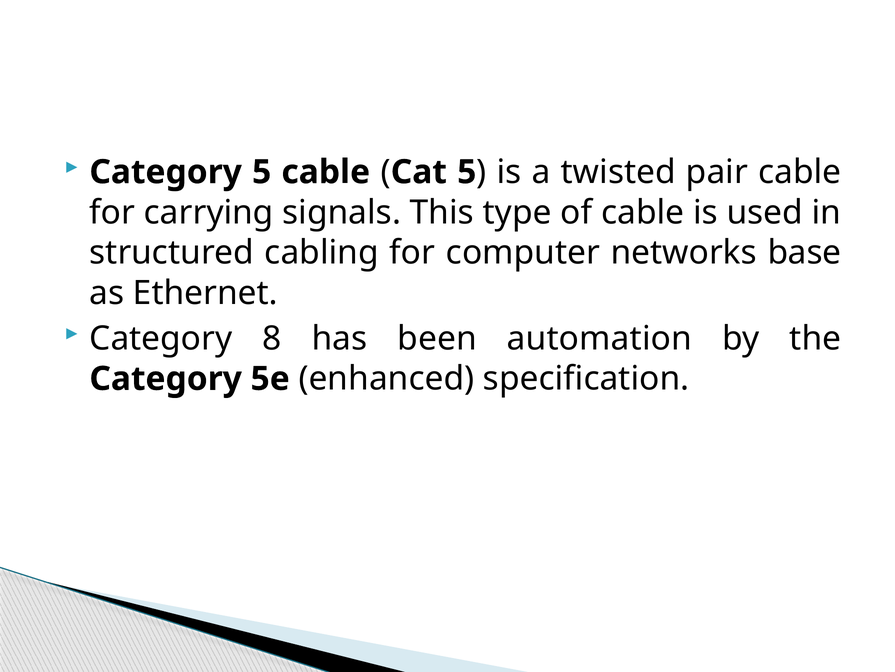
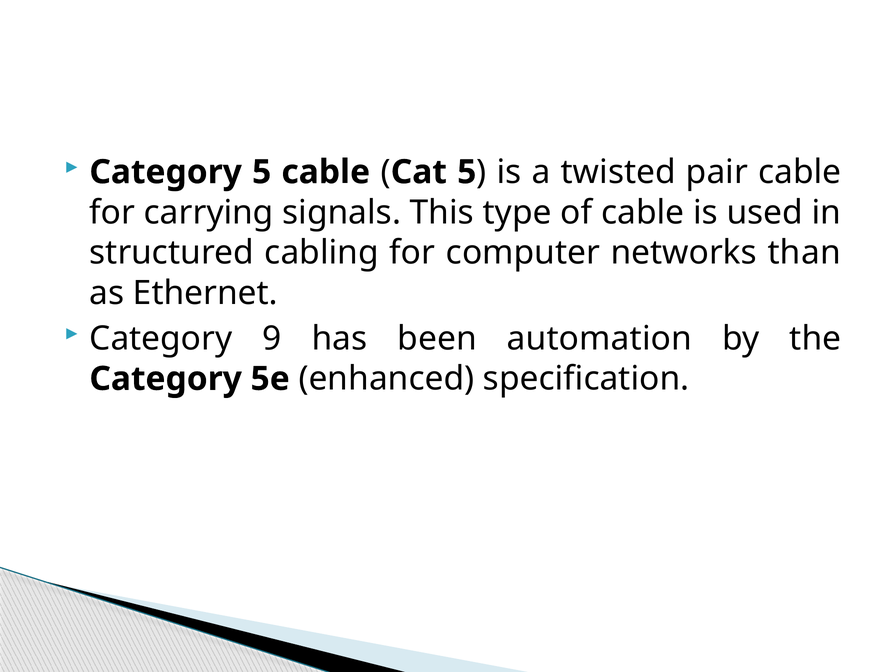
base: base -> than (804, 253)
8: 8 -> 9 (272, 338)
